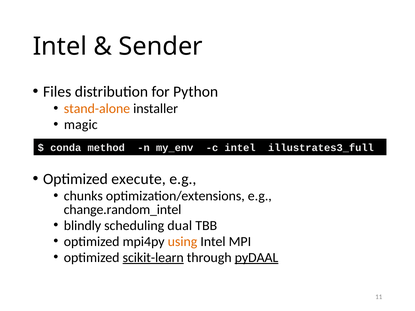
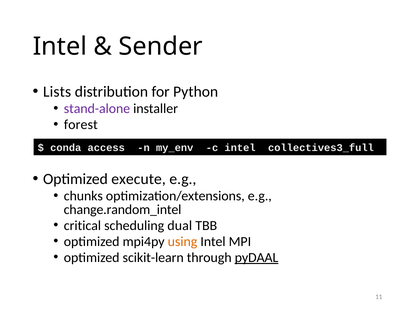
Files: Files -> Lists (57, 92)
stand-alone colour: orange -> purple (97, 109)
magic: magic -> forest (81, 125)
method: method -> access (106, 148)
illustrates3_full: illustrates3_full -> collectives3_full (321, 148)
blindly: blindly -> critical (82, 226)
scikit-learn underline: present -> none (153, 258)
